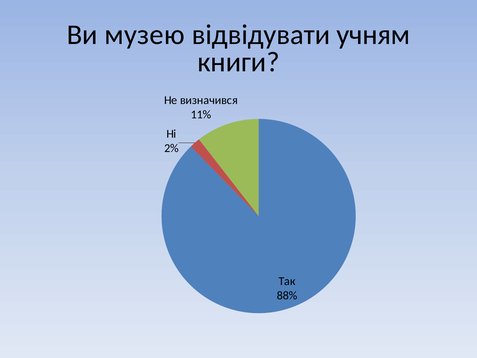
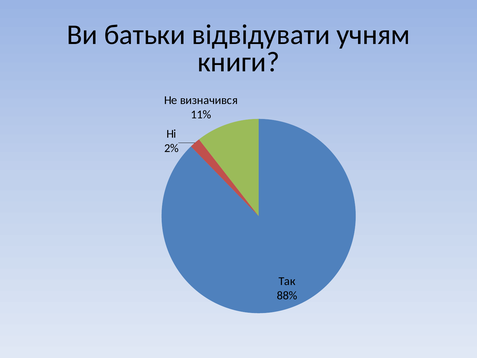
музею: музею -> батьки (145, 35)
